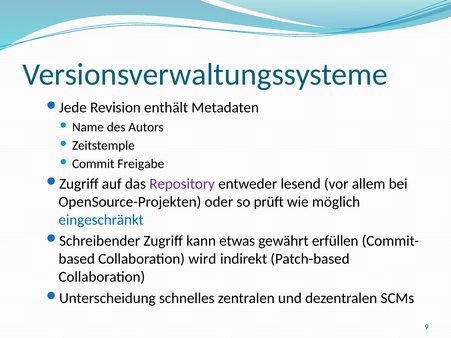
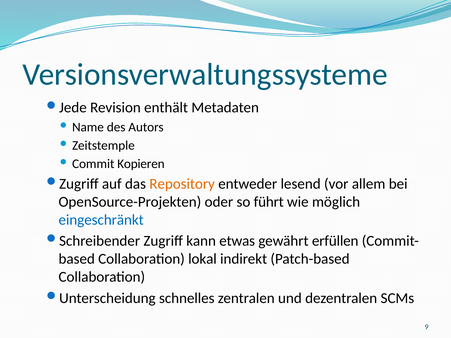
Freigabe: Freigabe -> Kopieren (141, 164)
Repository colour: purple -> orange (182, 184)
prüft: prüft -> führt (269, 202)
wird: wird -> lokal (202, 259)
